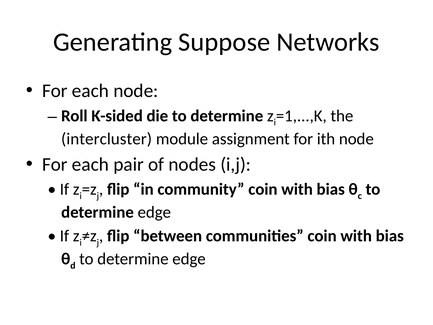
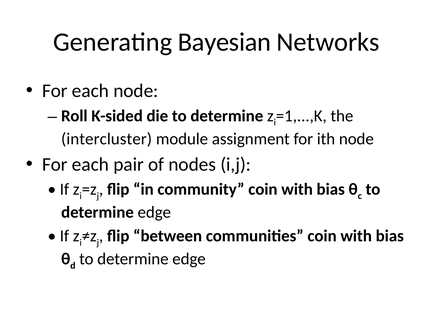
Suppose: Suppose -> Bayesian (224, 42)
